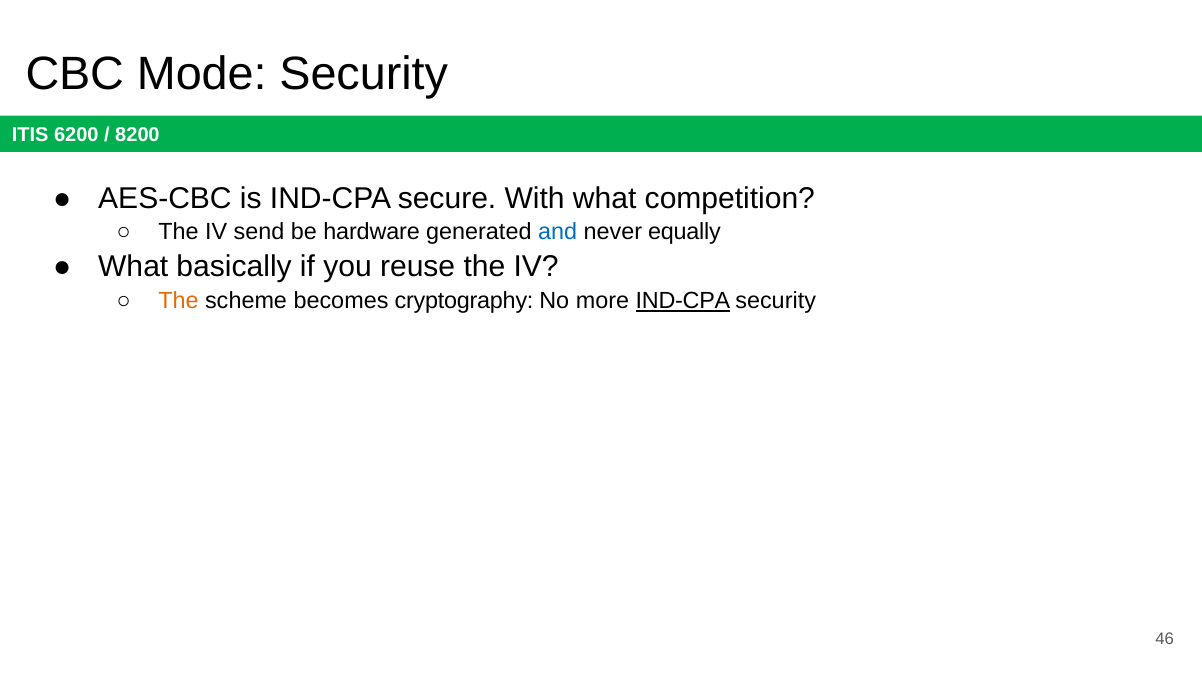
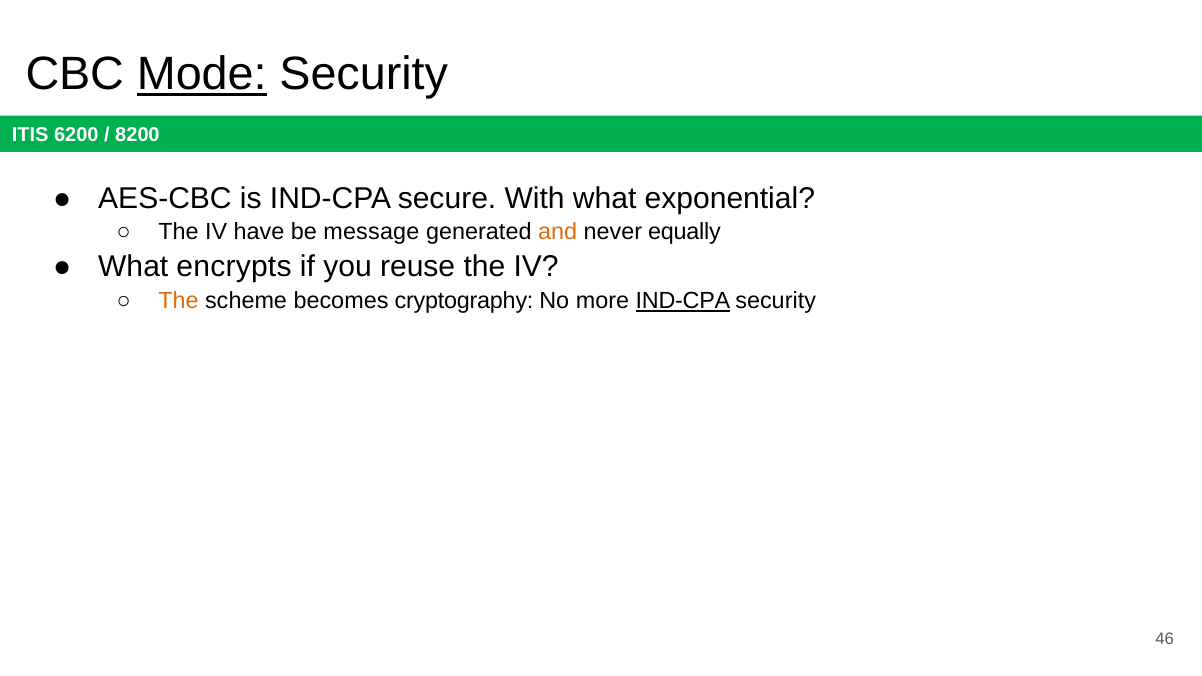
Mode underline: none -> present (202, 74)
competition: competition -> exponential (730, 198)
send: send -> have (259, 232)
hardware: hardware -> message (371, 232)
and colour: blue -> orange (558, 232)
basically: basically -> encrypts (234, 267)
